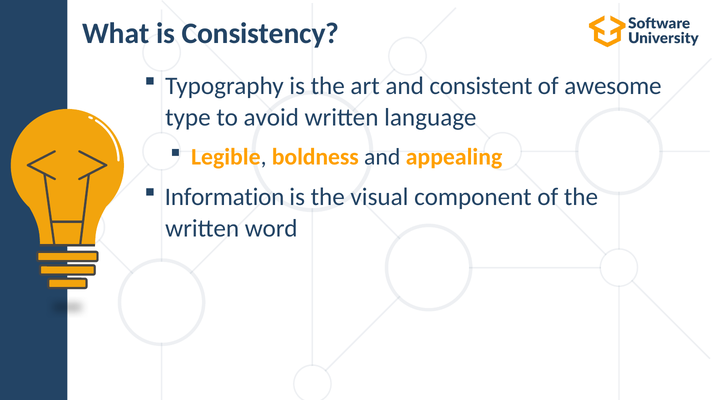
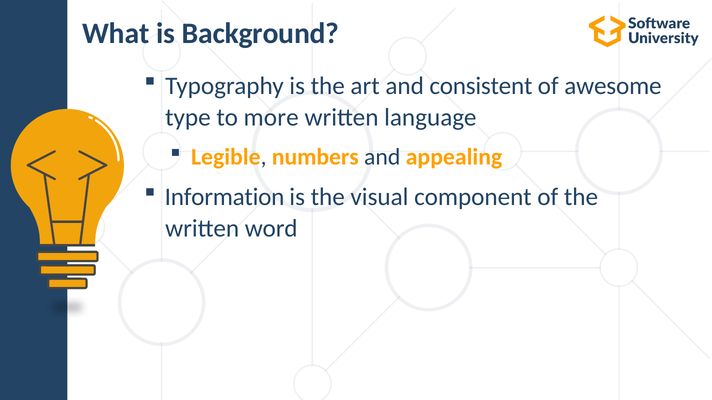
Consistency: Consistency -> Background (260, 34)
avoid: avoid -> more (271, 118)
boldness: boldness -> numbers (315, 157)
